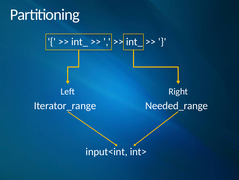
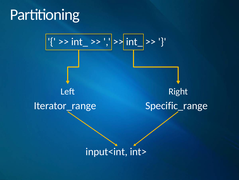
Needed_range: Needed_range -> Specific_range (177, 105)
